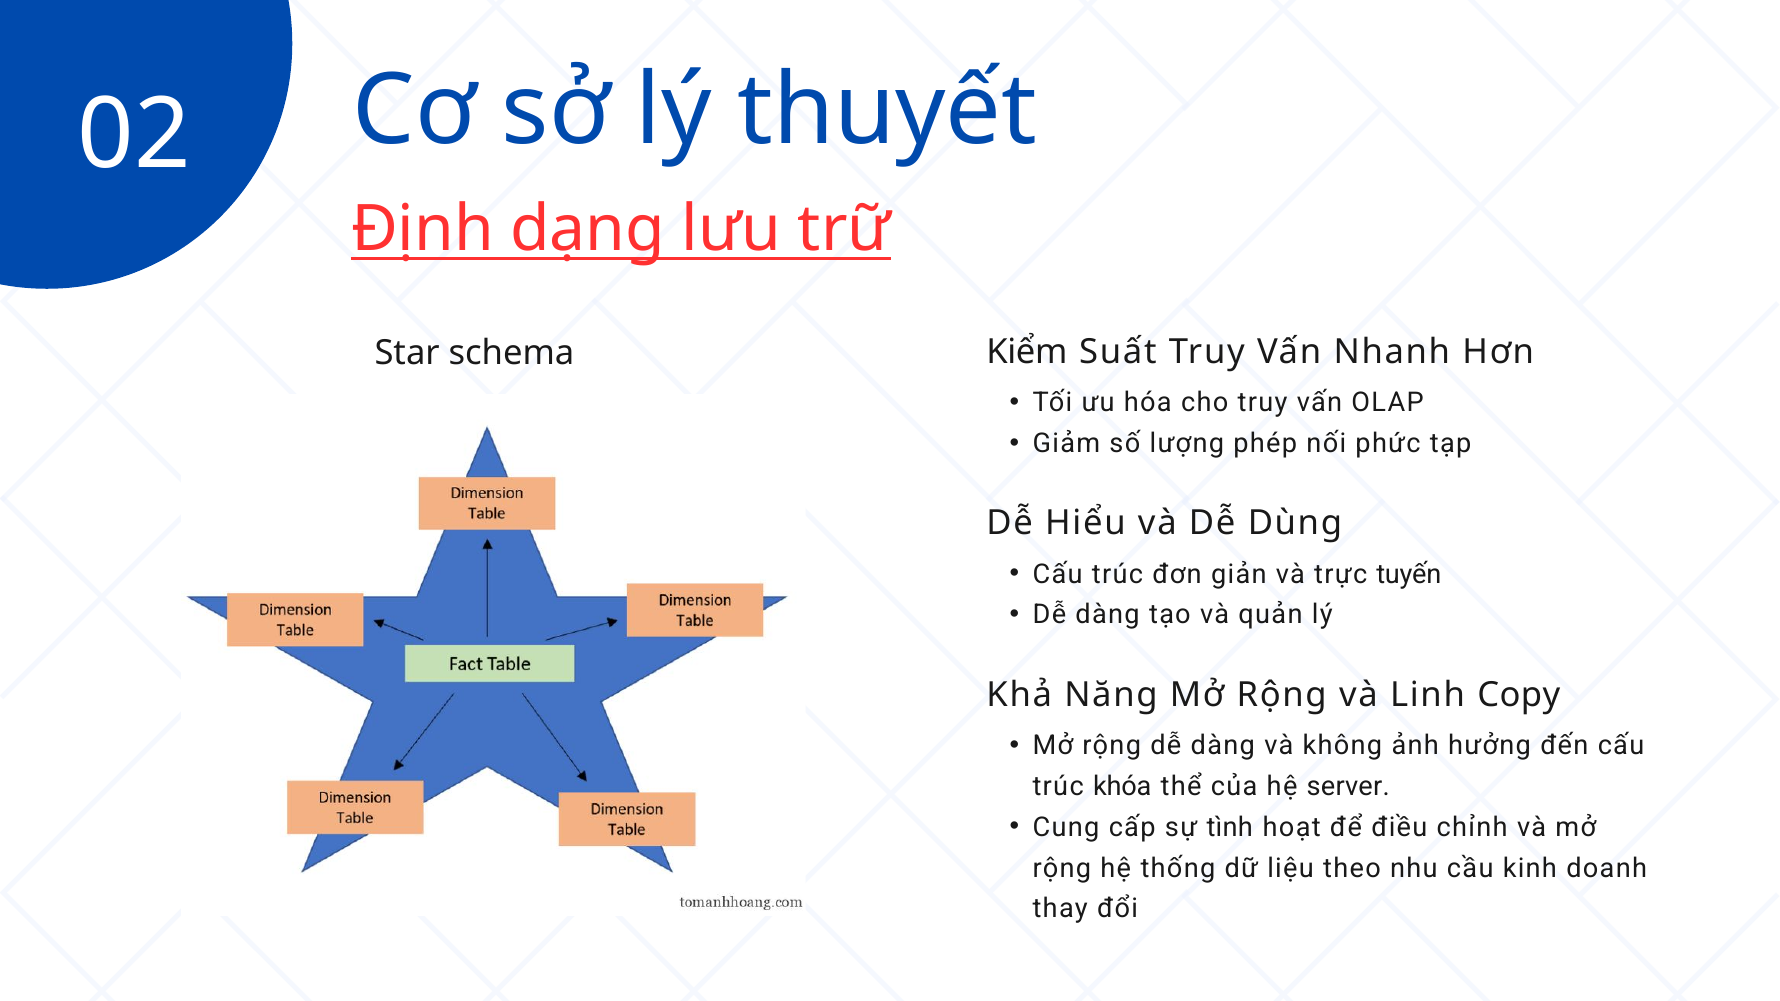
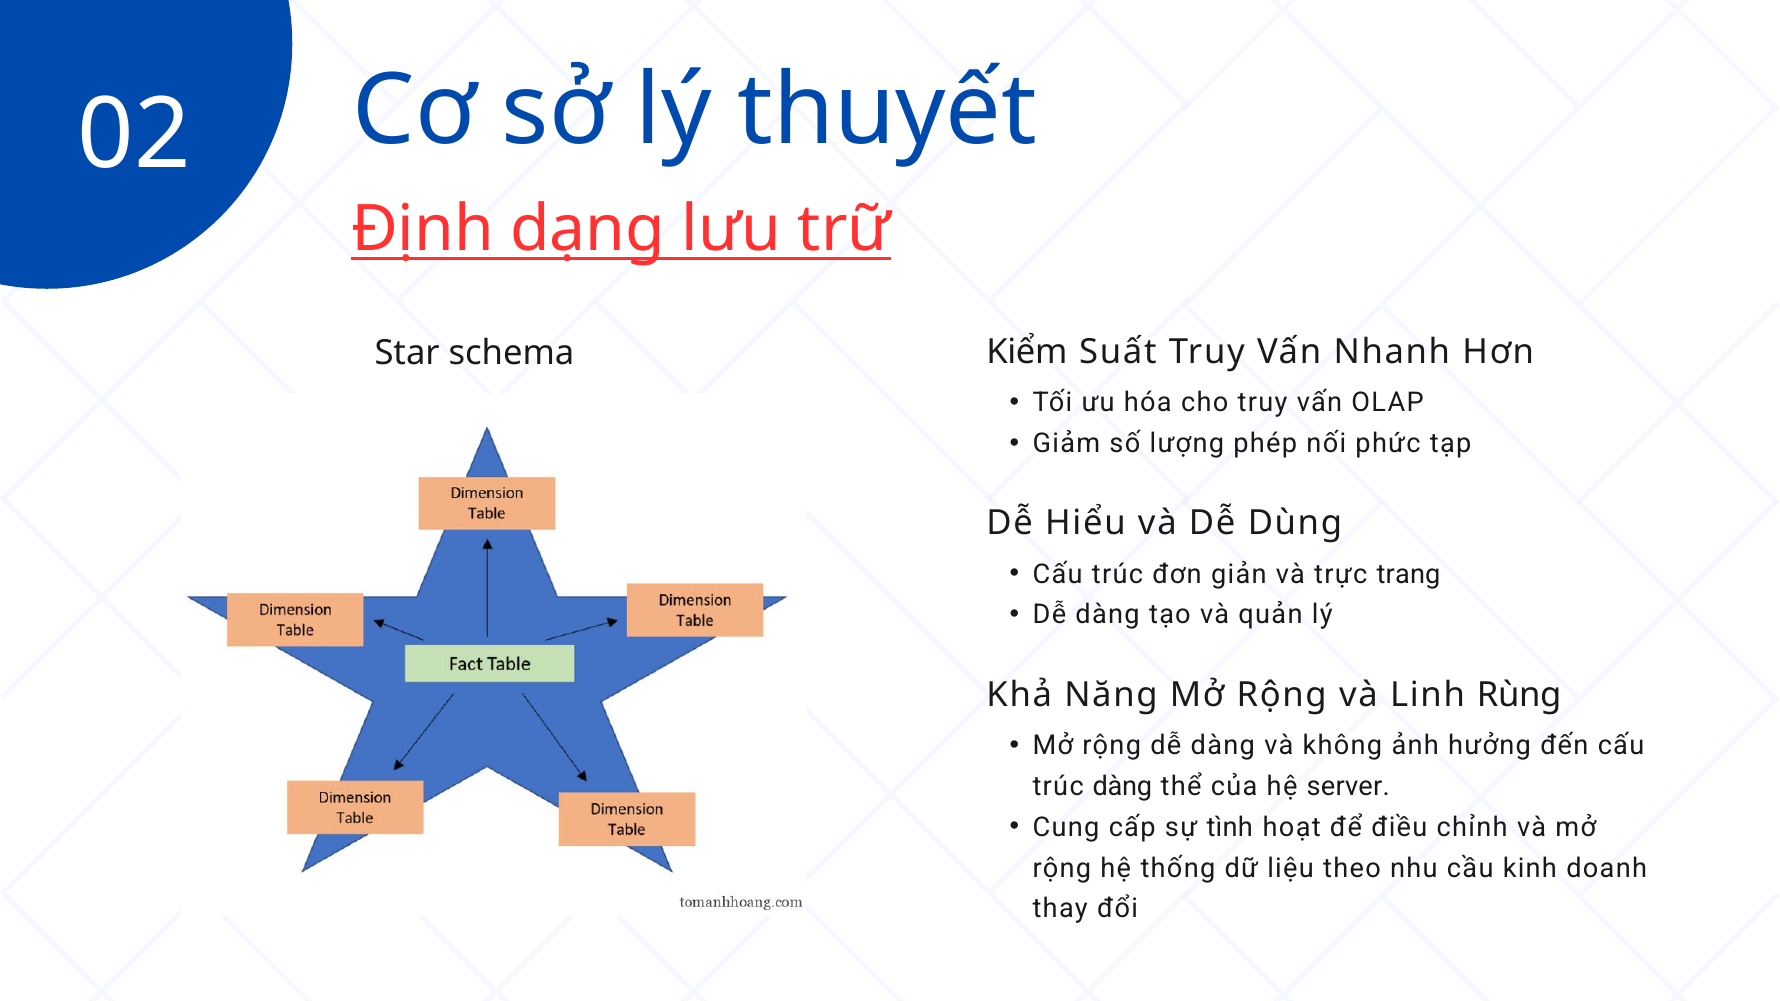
tuyến: tuyến -> trang (1409, 574)
Copy: Copy -> Rùng (1519, 695)
trúc khóa: khóa -> dàng (1122, 787)
